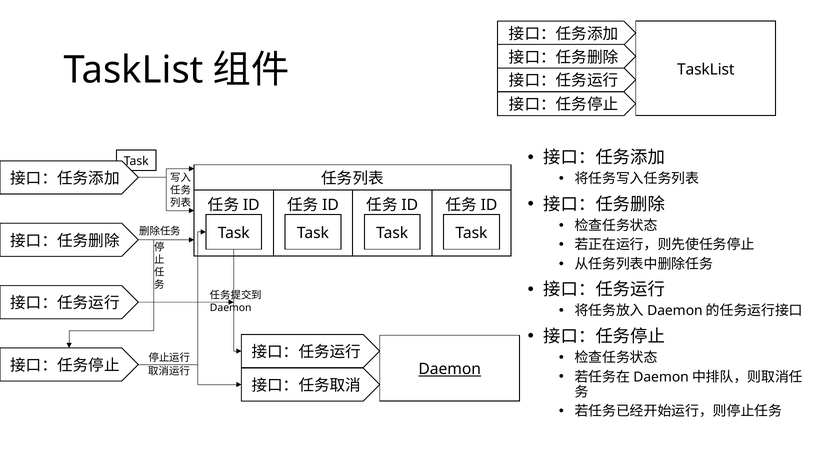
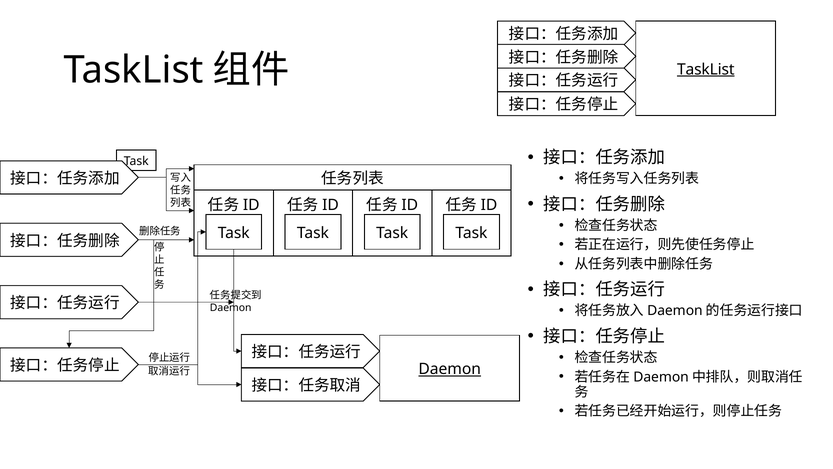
TaskList underline: none -> present (706, 69)
